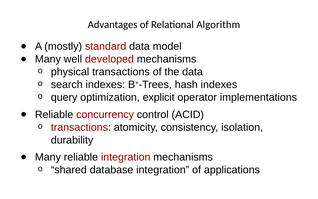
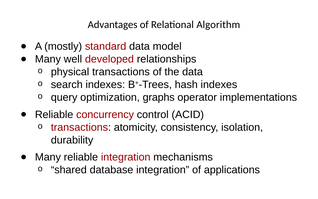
developed mechanisms: mechanisms -> relationships (167, 59)
explicit: explicit -> graphs (159, 97)
